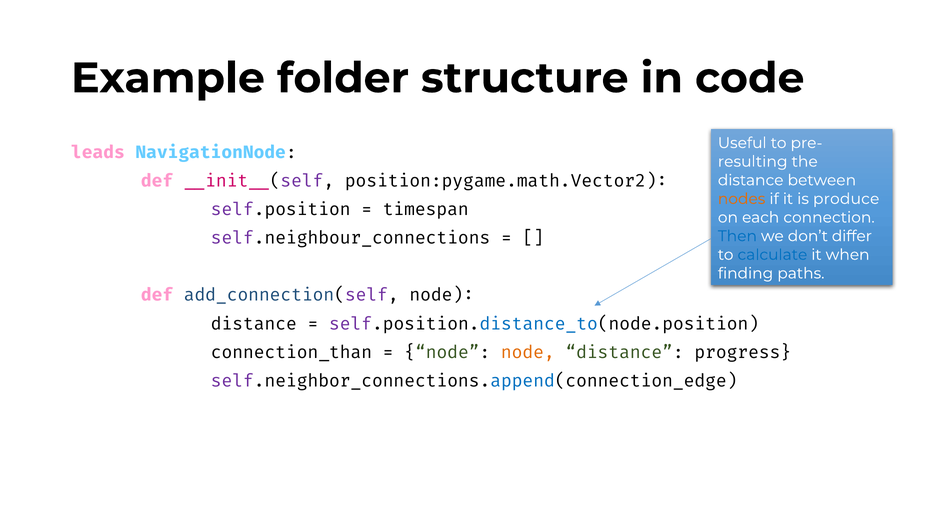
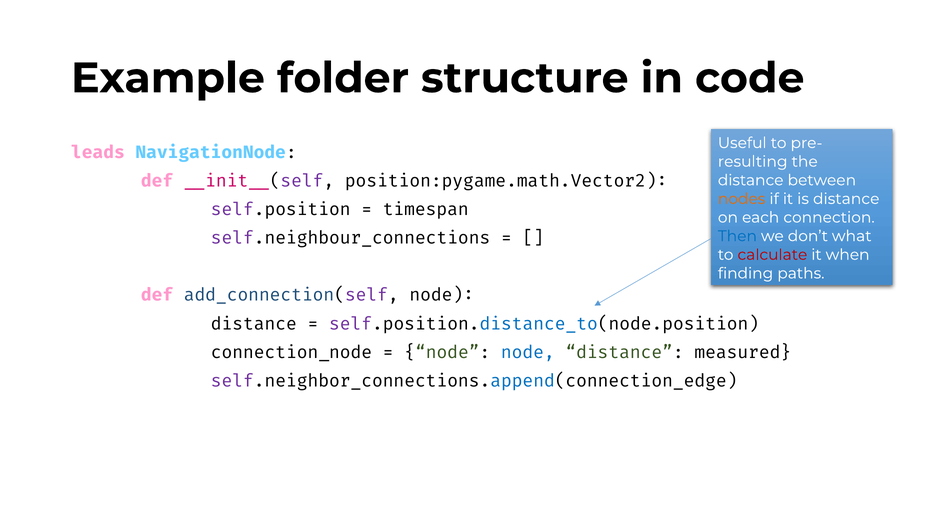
is produce: produce -> distance (846, 199)
differ: differ -> what (852, 236)
calculate colour: blue -> red (772, 255)
connection_than: connection_than -> connection_node (291, 353)
node colour: orange -> blue (528, 353)
progress: progress -> measured (743, 353)
